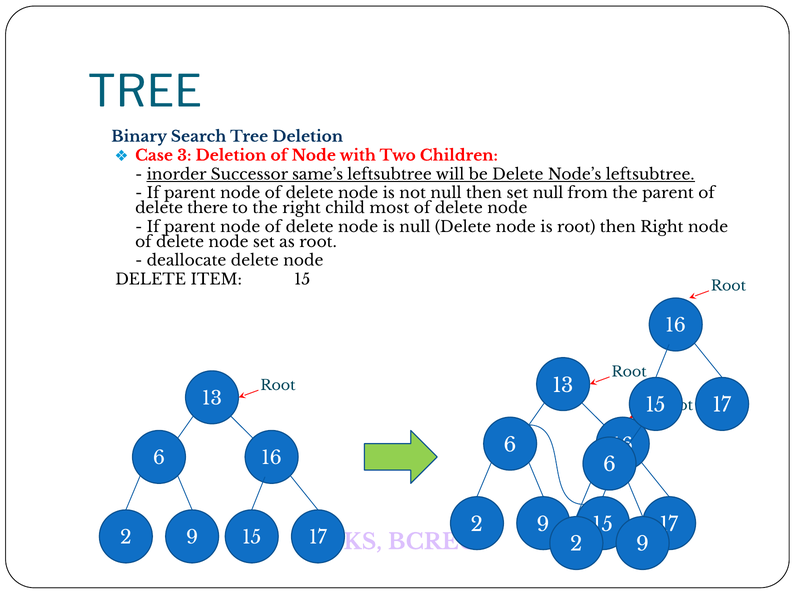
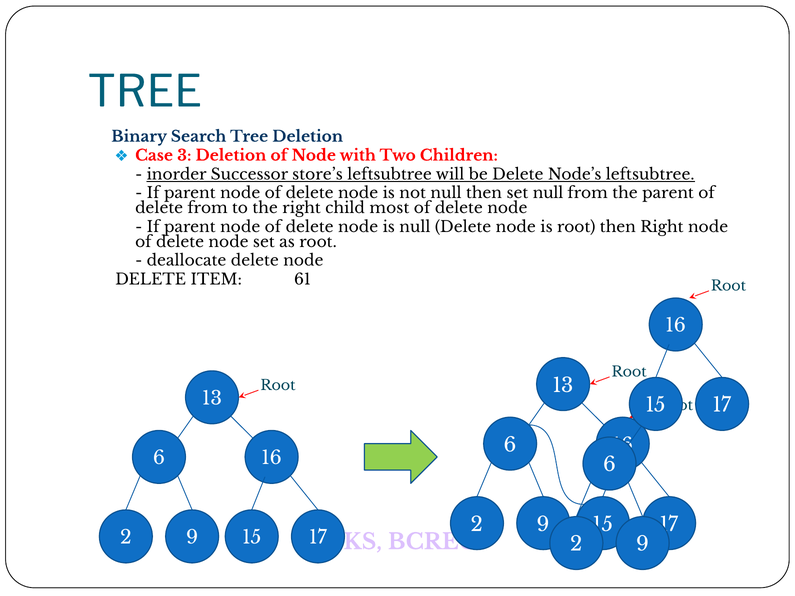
same’s: same’s -> store’s (317, 175)
delete there: there -> from (208, 208)
ITEM 15: 15 -> 61 (302, 280)
